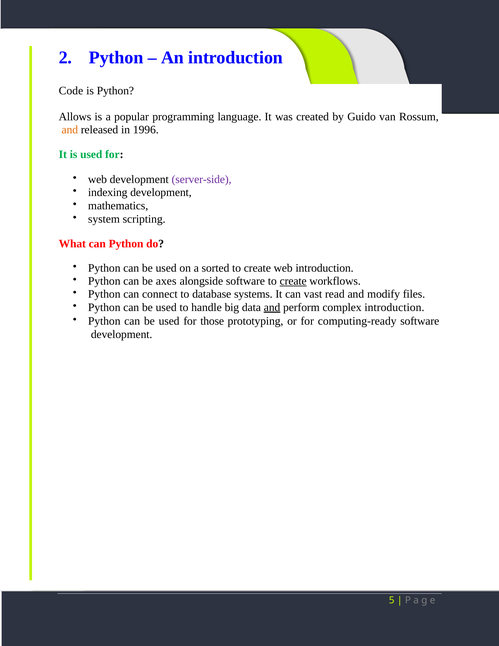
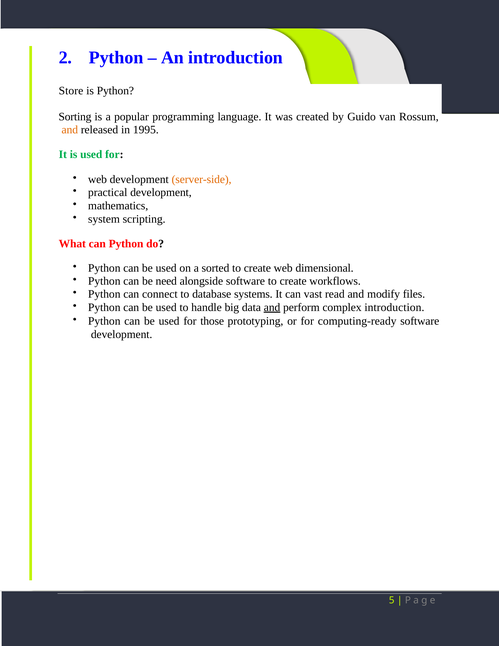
Code: Code -> Store (71, 91)
Allows: Allows -> Sorting (75, 117)
1996: 1996 -> 1995 (146, 130)
server-side colour: purple -> orange (202, 179)
indexing: indexing -> practical (108, 192)
web introduction: introduction -> dimensional (325, 268)
axes: axes -> need (166, 281)
create underline: present -> none (293, 281)
